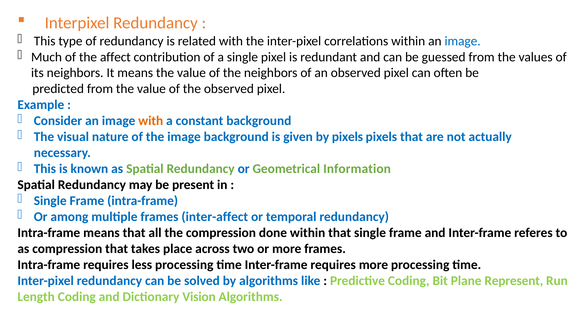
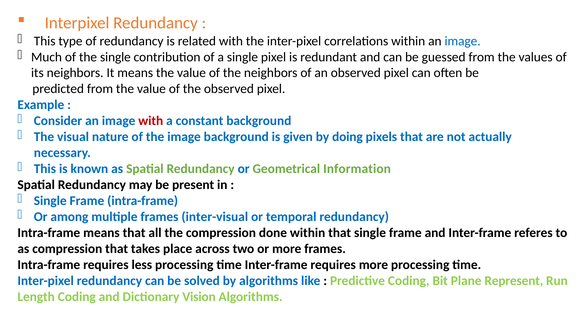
the affect: affect -> single (115, 57)
with colour: orange -> red (151, 121)
by pixels: pixels -> doing (347, 137)
inter-affect: inter-affect -> inter-visual (215, 217)
